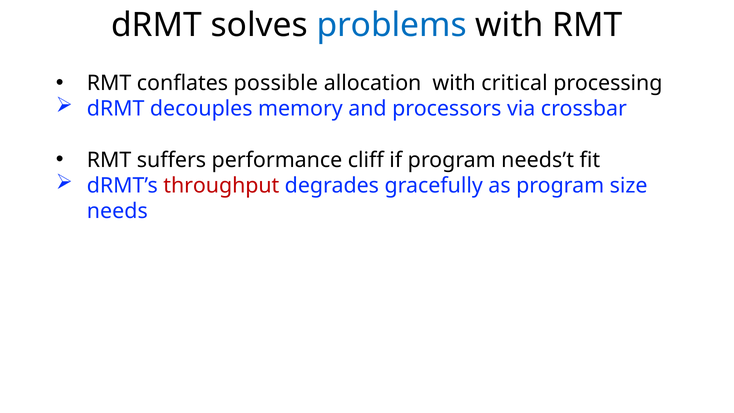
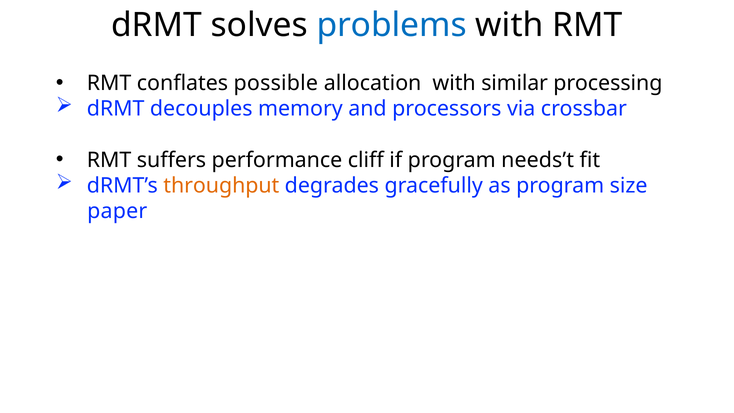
critical: critical -> similar (515, 83)
throughput colour: red -> orange (221, 186)
needs: needs -> paper (117, 211)
